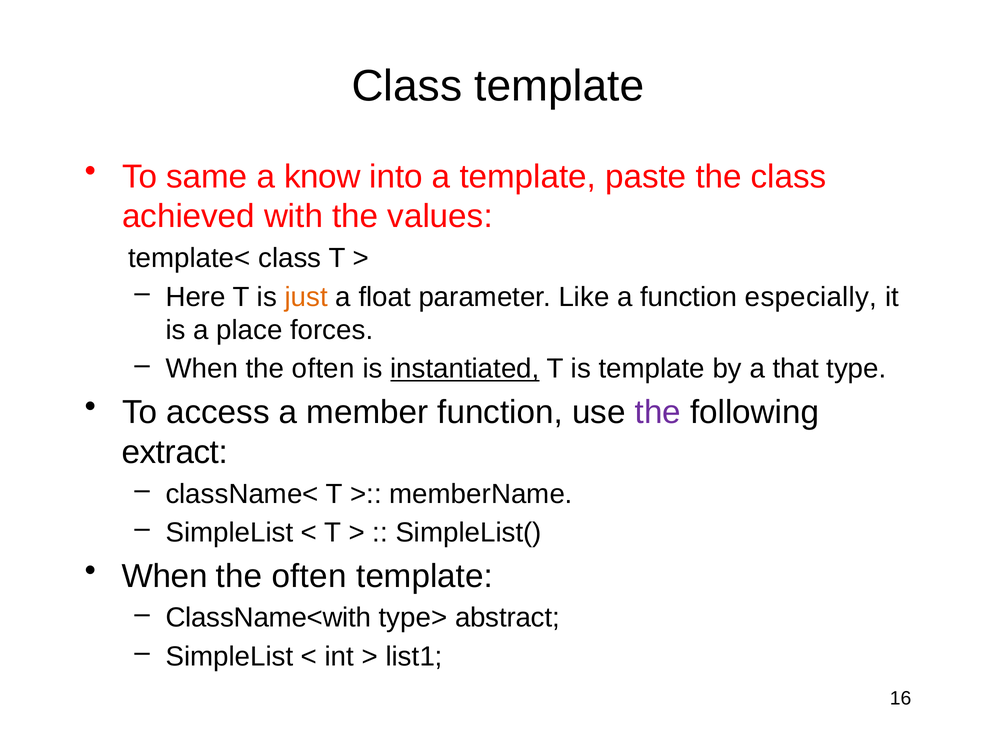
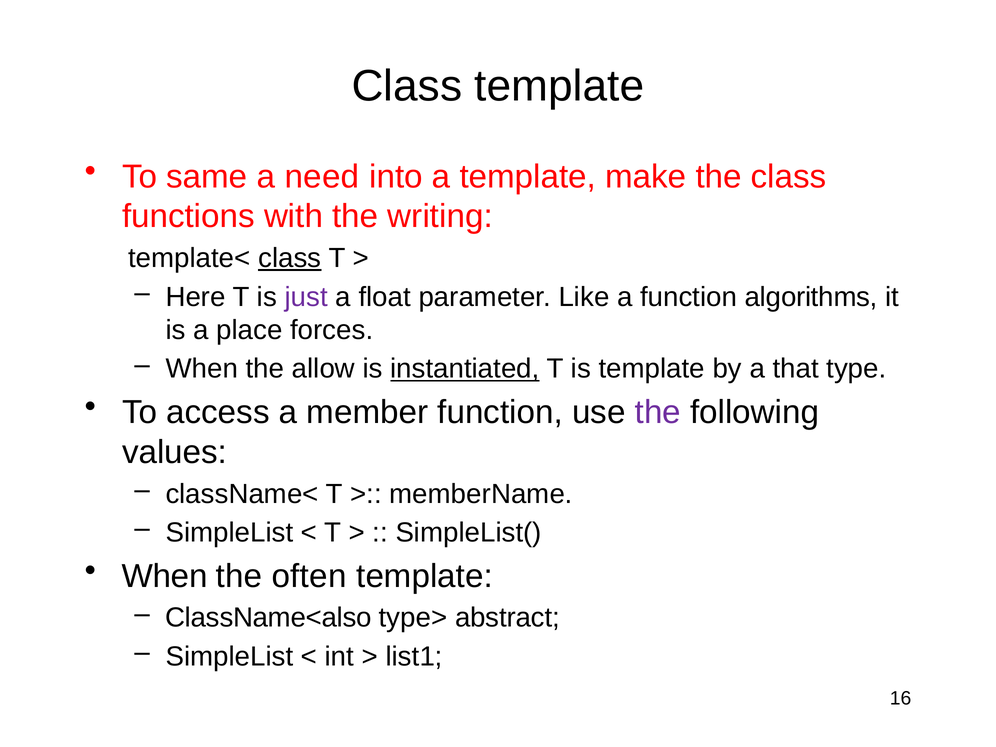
know: know -> need (322, 177)
paste: paste -> make (646, 177)
achieved: achieved -> functions (188, 216)
values: values -> writing (440, 216)
class underline: none -> present (290, 258)
just colour: orange -> purple (306, 297)
especially: especially -> algorithms (811, 297)
often: often -> allow (323, 369)
extract: extract -> values (175, 452)
ClassName<with: ClassName<with -> ClassName<also (268, 618)
